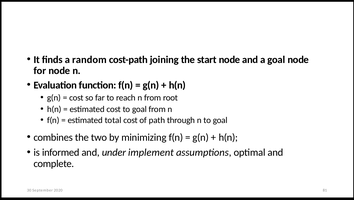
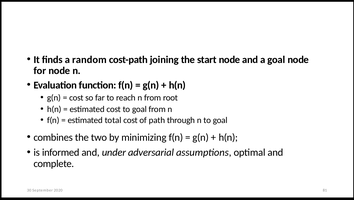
implement: implement -> adversarial (151, 153)
